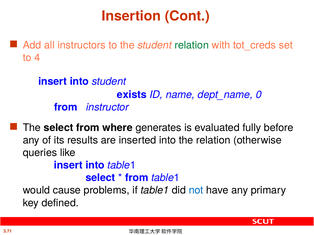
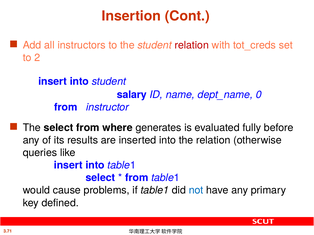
relation colour: green -> red (192, 45)
4: 4 -> 2 (37, 58)
exists: exists -> salary (132, 95)
